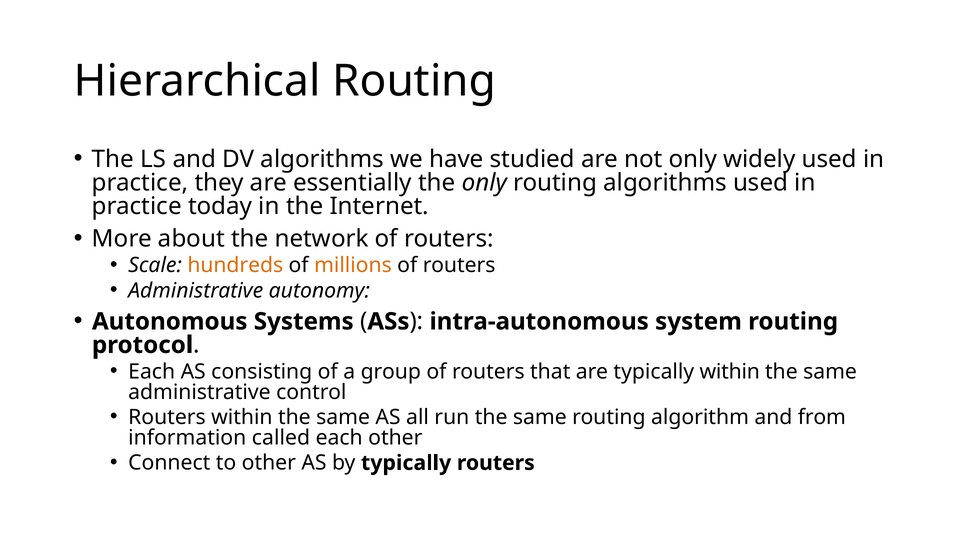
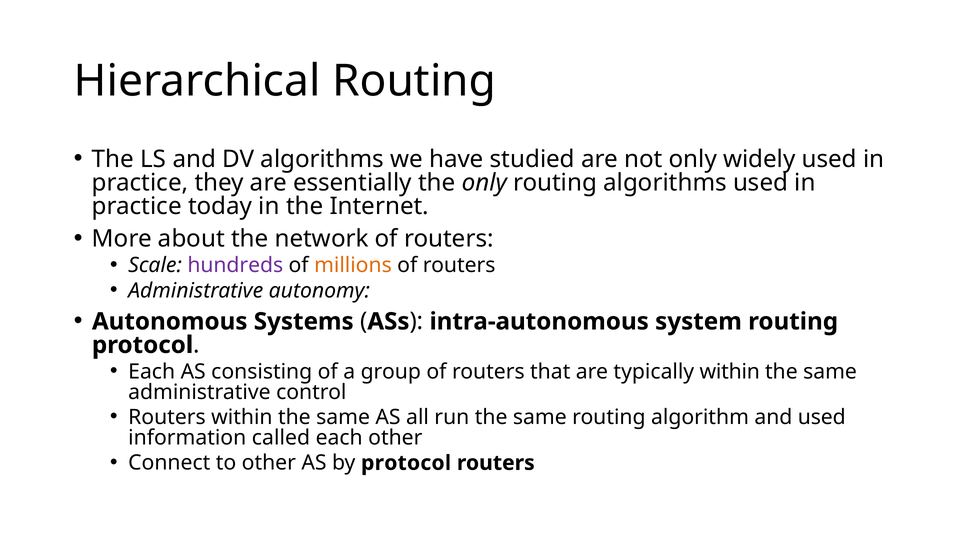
hundreds colour: orange -> purple (235, 266)
and from: from -> used (822, 418)
by typically: typically -> protocol (406, 463)
